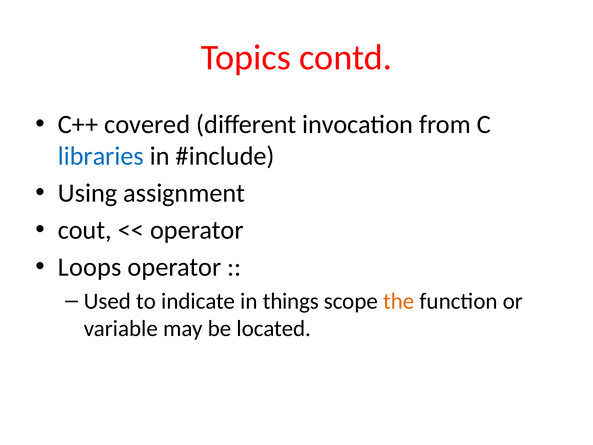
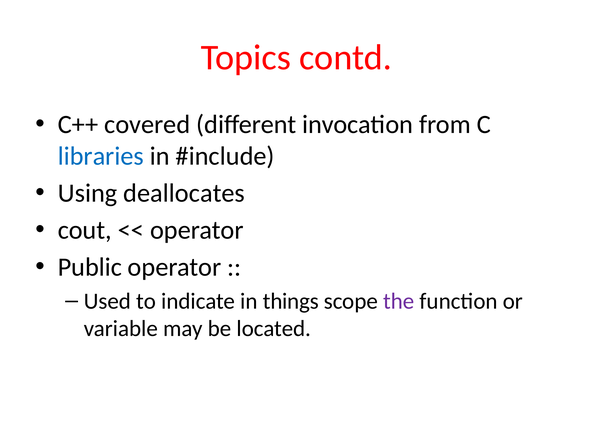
assignment: assignment -> deallocates (184, 193)
Loops: Loops -> Public (90, 267)
the colour: orange -> purple (399, 301)
